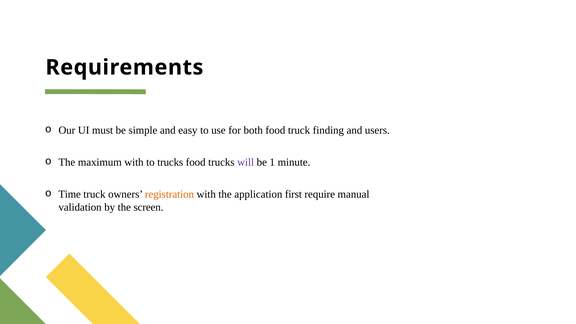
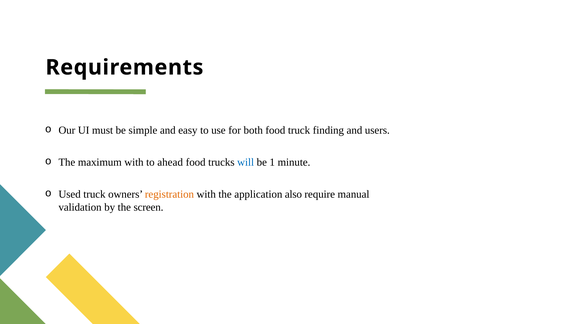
to trucks: trucks -> ahead (170, 162)
will colour: purple -> blue (246, 162)
Time: Time -> Used (70, 194)
first: first -> also (293, 194)
